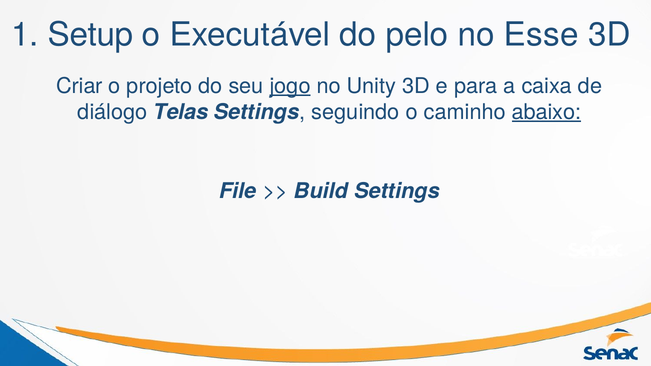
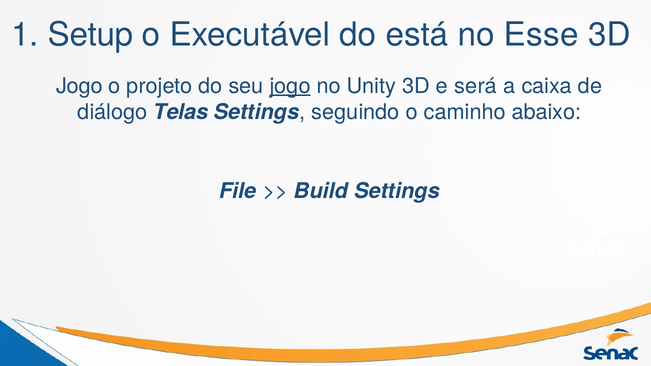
pelo: pelo -> está (417, 35)
Criar: Criar -> Jogo (80, 86)
para: para -> será (476, 86)
abaixo underline: present -> none (547, 112)
